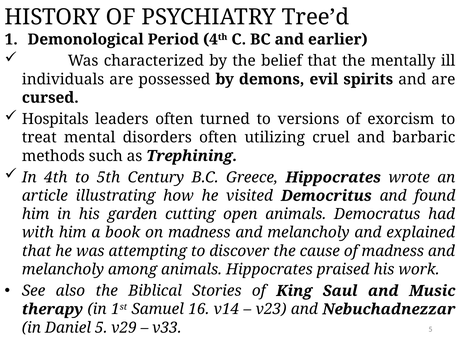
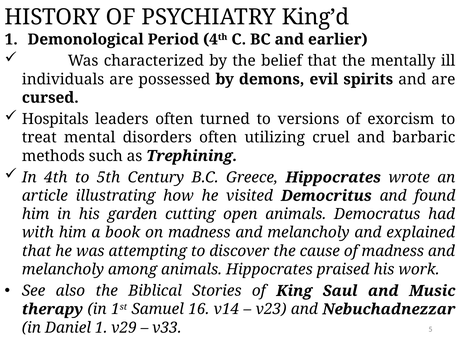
Tree’d: Tree’d -> King’d (316, 17)
Daniel 5: 5 -> 1 (101, 328)
